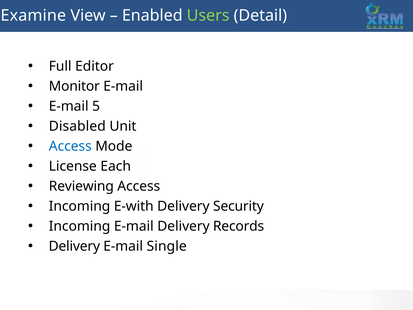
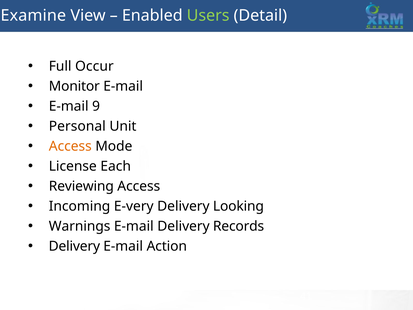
Editor: Editor -> Occur (94, 66)
5: 5 -> 9 (96, 106)
Disabled: Disabled -> Personal (77, 126)
Access colour: blue -> orange (70, 146)
E-with: E-with -> E-very (134, 206)
Security: Security -> Looking (238, 206)
Incoming: Incoming -> Warnings (80, 226)
Single: Single -> Action (167, 246)
